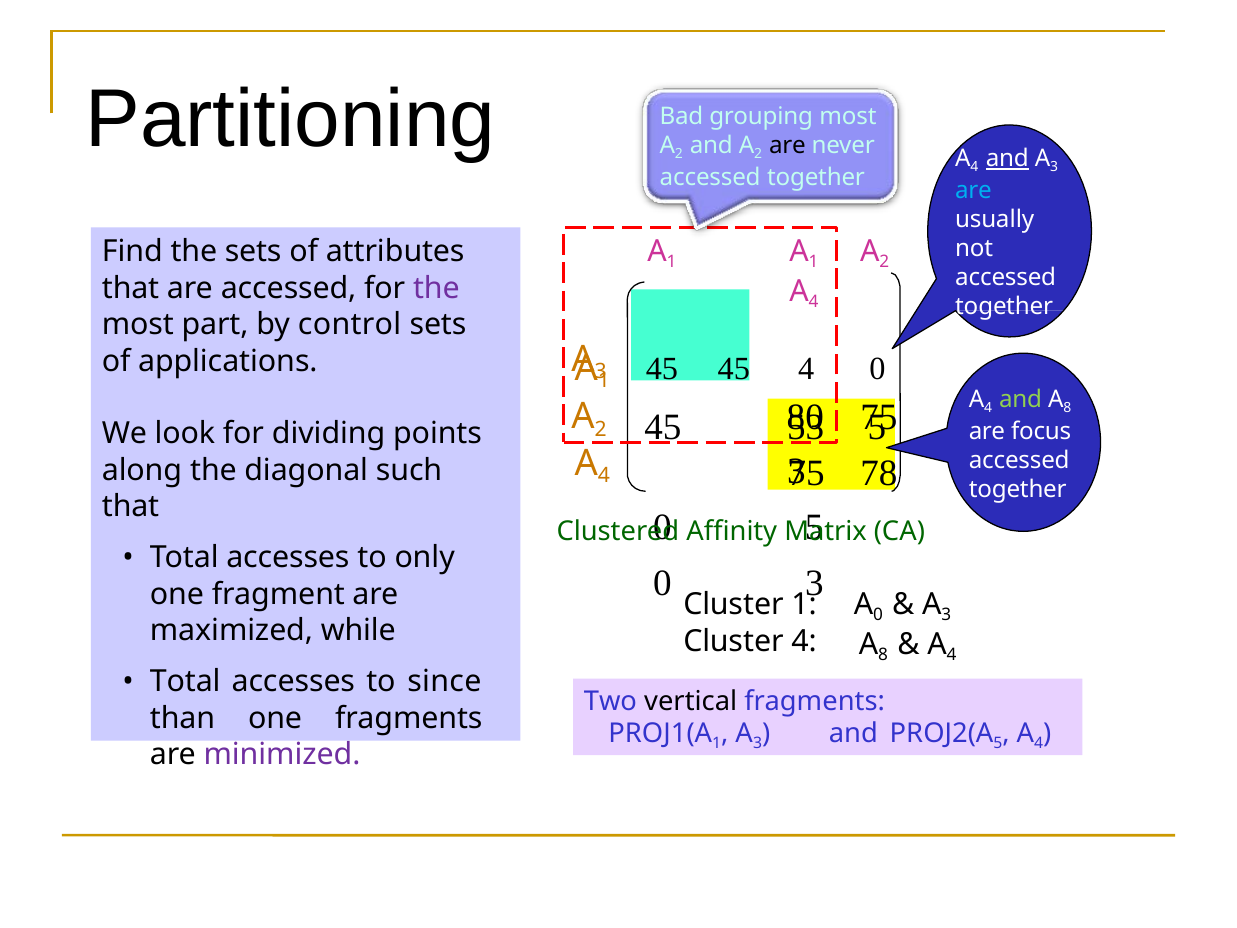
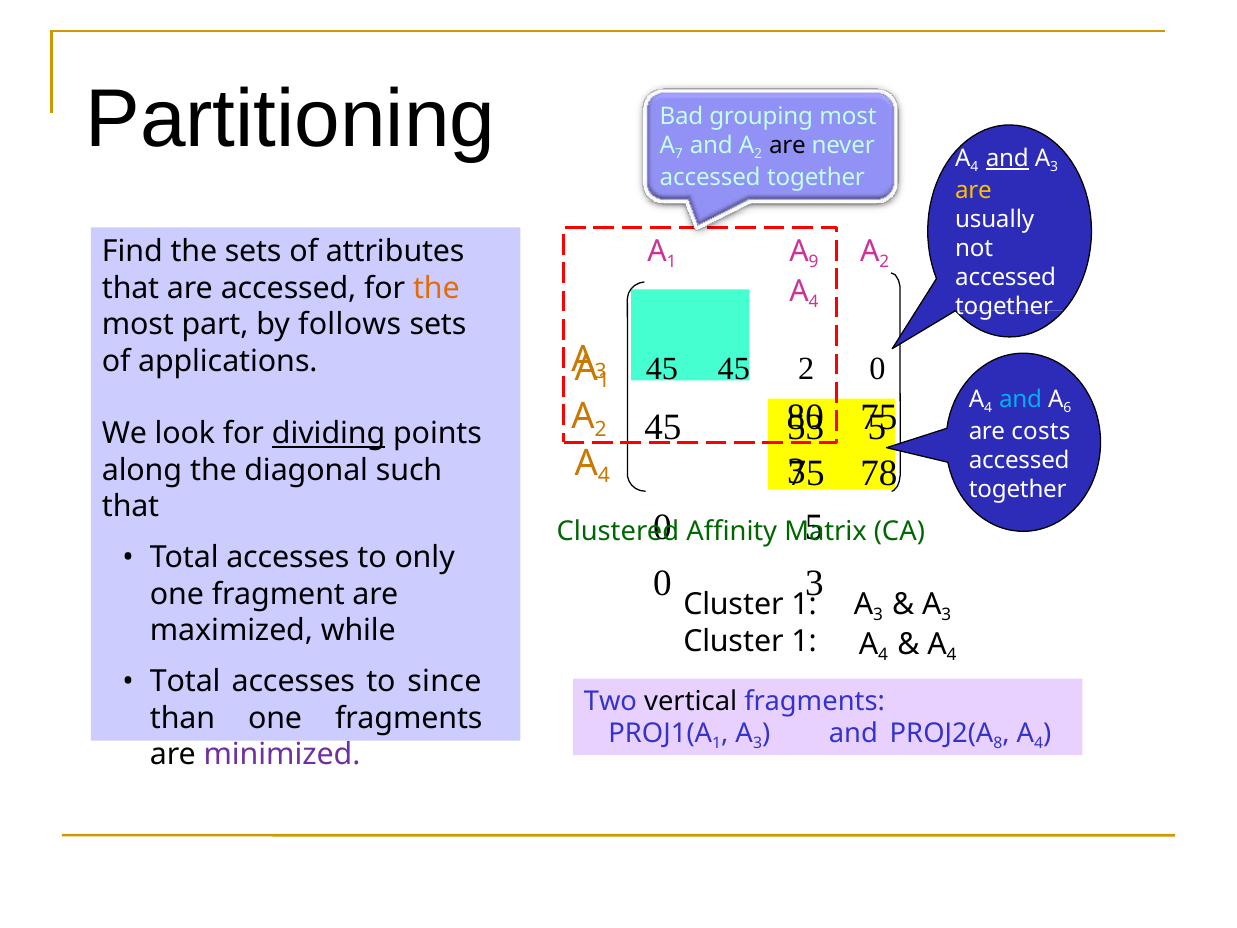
2: 2 -> 7 (679, 154)
are colour: light blue -> yellow (973, 191)
1: 1 -> 9 (813, 262)
the colour: purple -> orange (436, 288)
control: control -> follows (350, 324)
45 4: 4 -> 2 (806, 368)
and colour: light green -> light blue (1021, 399)
8: 8 -> 6 (1067, 408)
focus: focus -> costs (1041, 431)
dividing underline: none -> present (329, 434)
0: 0 -> 3 (878, 615)
4: 4 -> 1 (804, 641)
8: 8 -> 4 (883, 655)
5: 5 -> 8 (998, 743)
